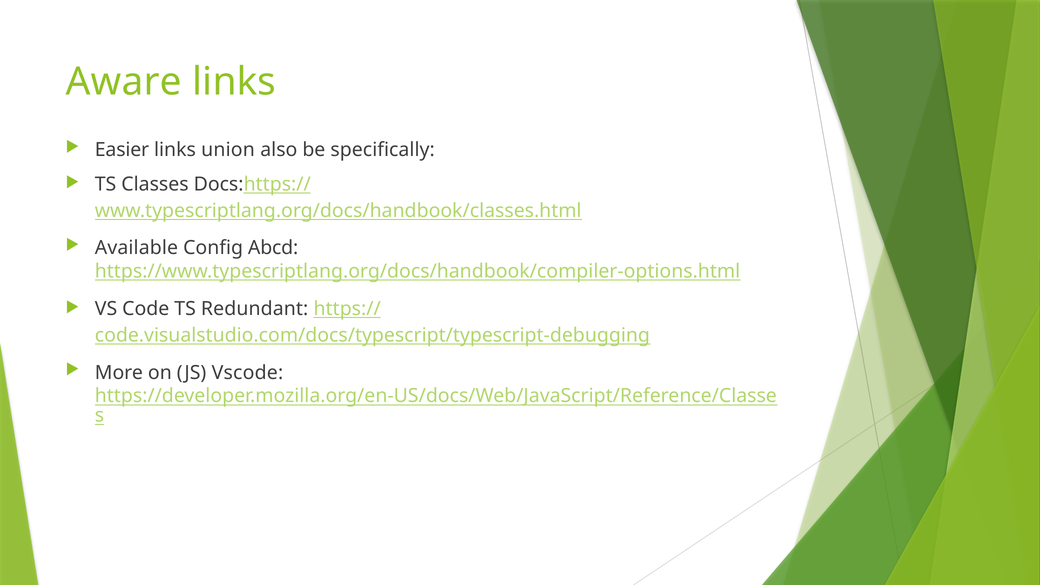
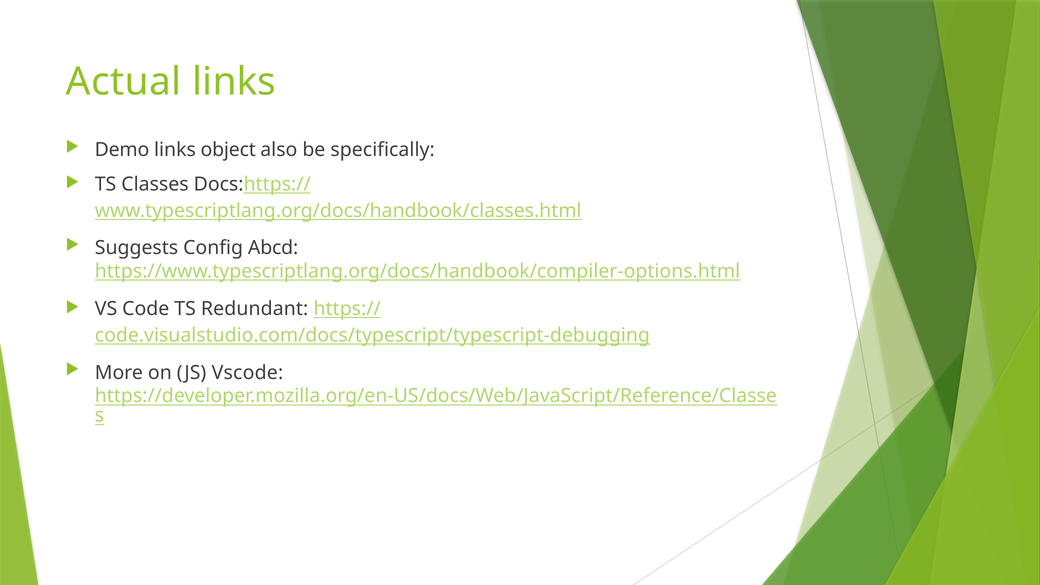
Aware: Aware -> Actual (124, 82)
Easier: Easier -> Demo (122, 150)
union: union -> object (228, 150)
Available: Available -> Suggests (137, 248)
